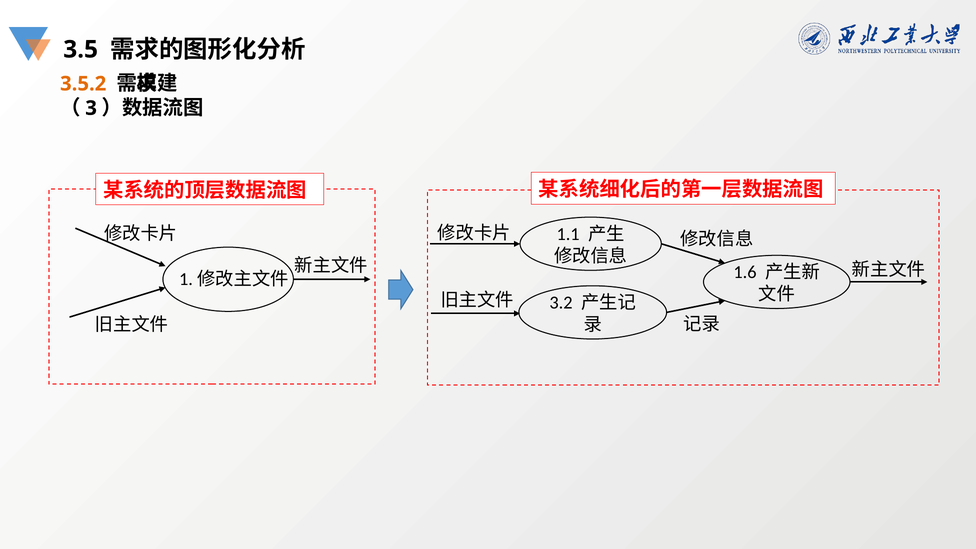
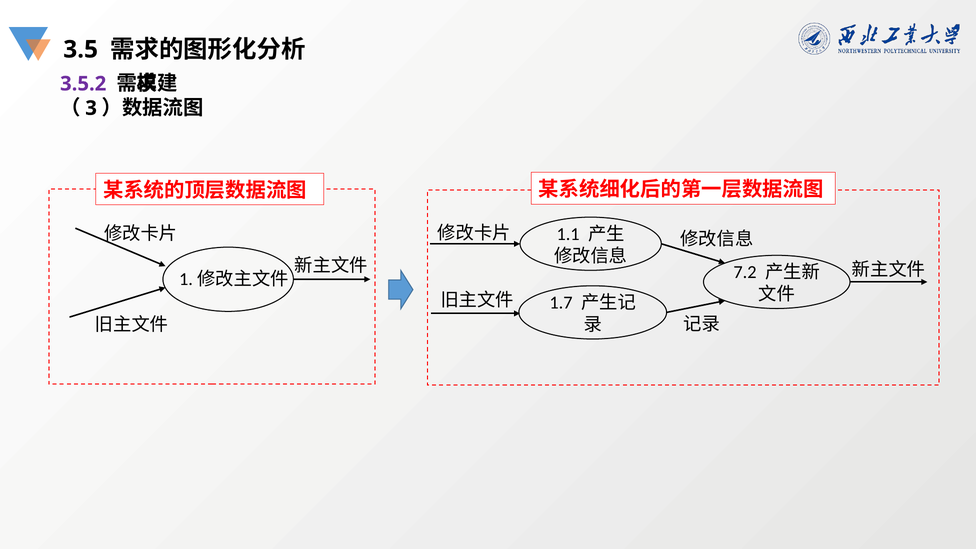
3.5.2 colour: orange -> purple (83, 84)
1.6: 1.6 -> 7.2 (745, 272)
3.2: 3.2 -> 1.7 (561, 303)
